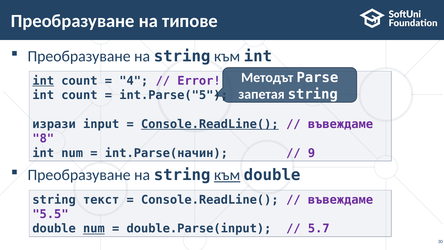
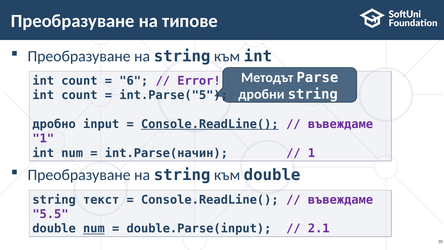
int underline: present -> none (43, 81)
4: 4 -> 6 (134, 81)
запетая: запетая -> дробни (261, 94)
изрази: изрази -> дробно (54, 124)
8: 8 -> 1 (43, 139)
9: 9 -> 1 (311, 153)
към underline: present -> none (227, 175)
5.7: 5.7 -> 2.1 (319, 229)
